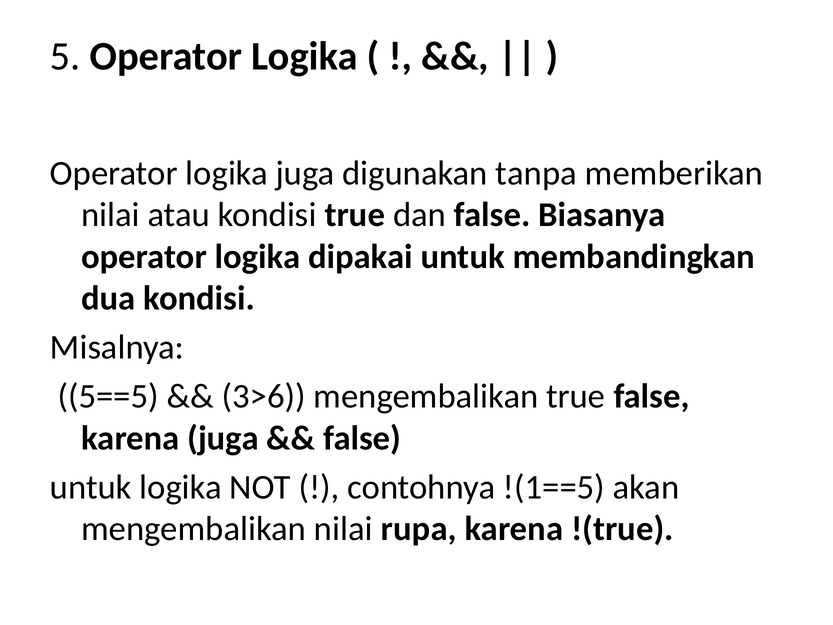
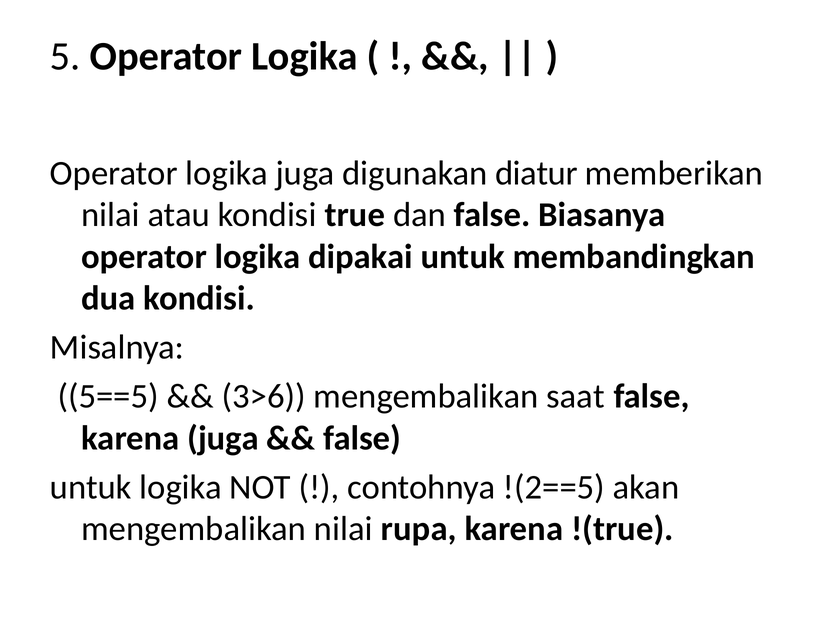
tanpa: tanpa -> diatur (536, 173)
mengembalikan true: true -> saat (575, 396)
!(1==5: !(1==5 -> !(2==5 (554, 487)
